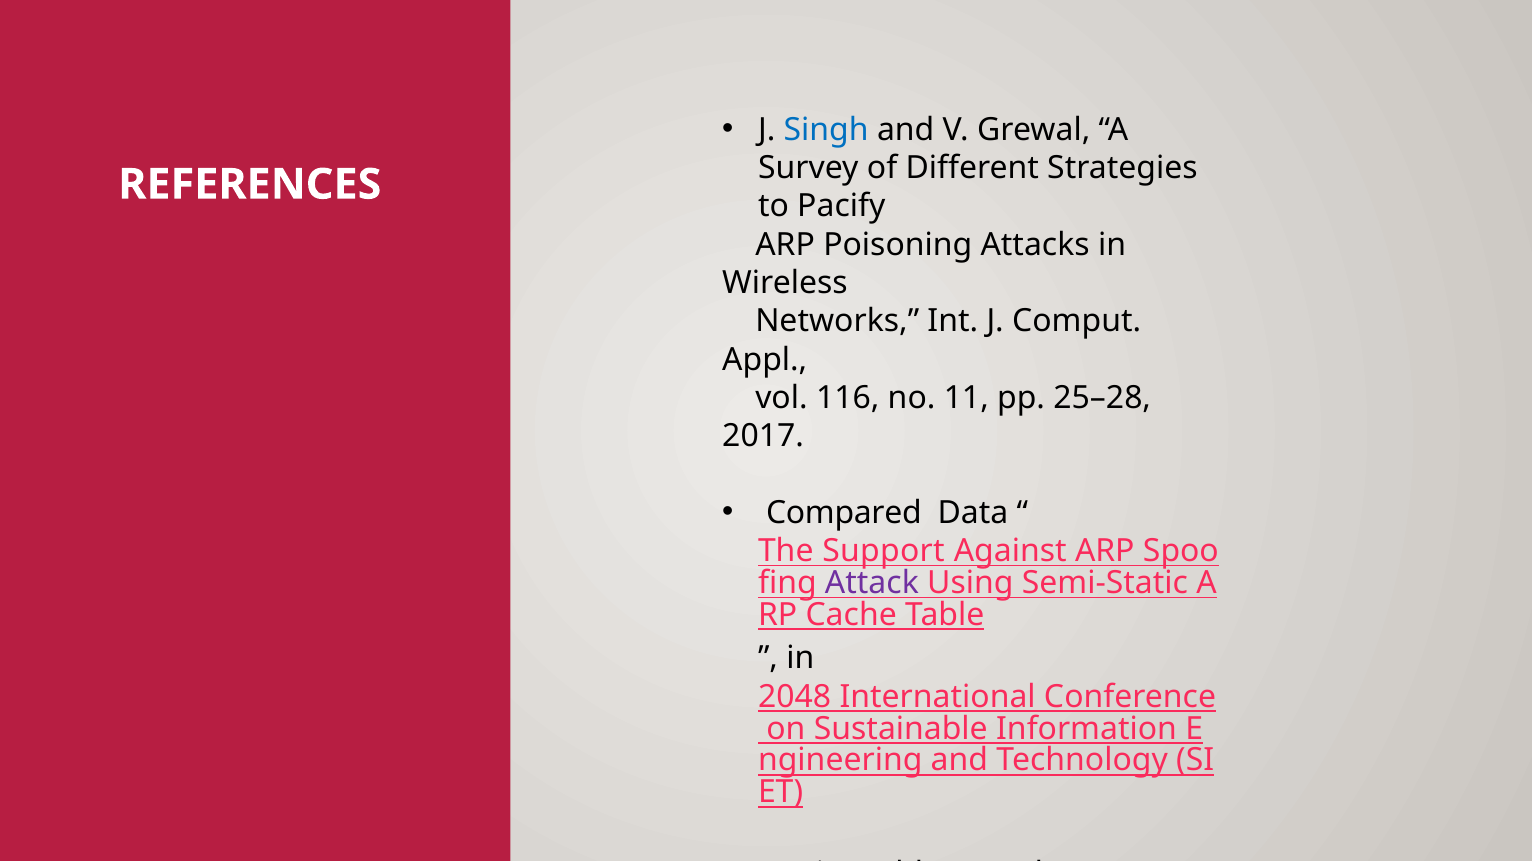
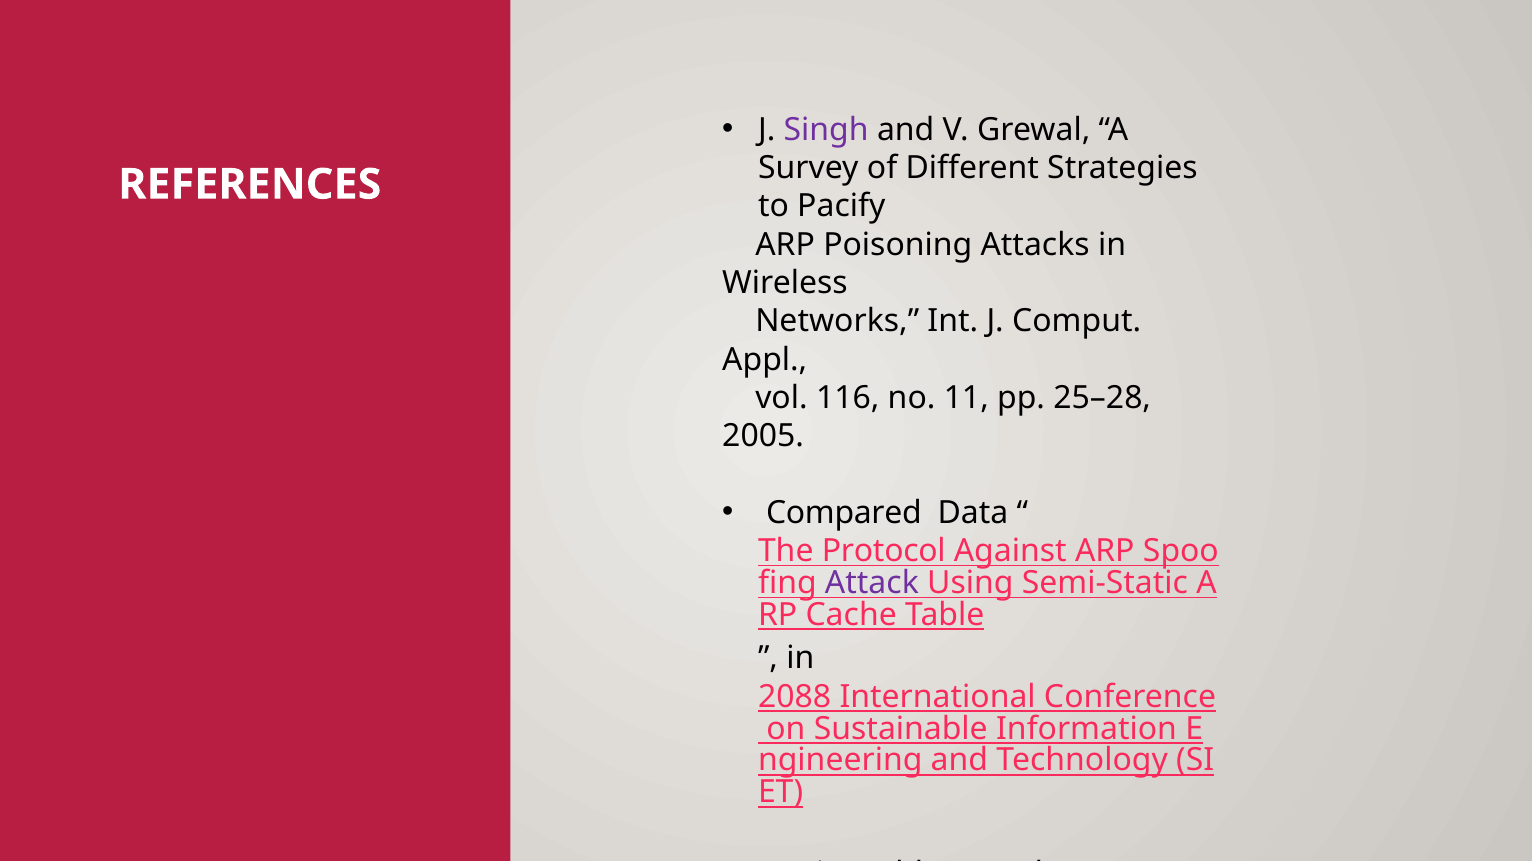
Singh colour: blue -> purple (826, 130)
2017: 2017 -> 2005 (763, 436)
Support: Support -> Protocol (884, 551)
2048: 2048 -> 2088 (795, 697)
